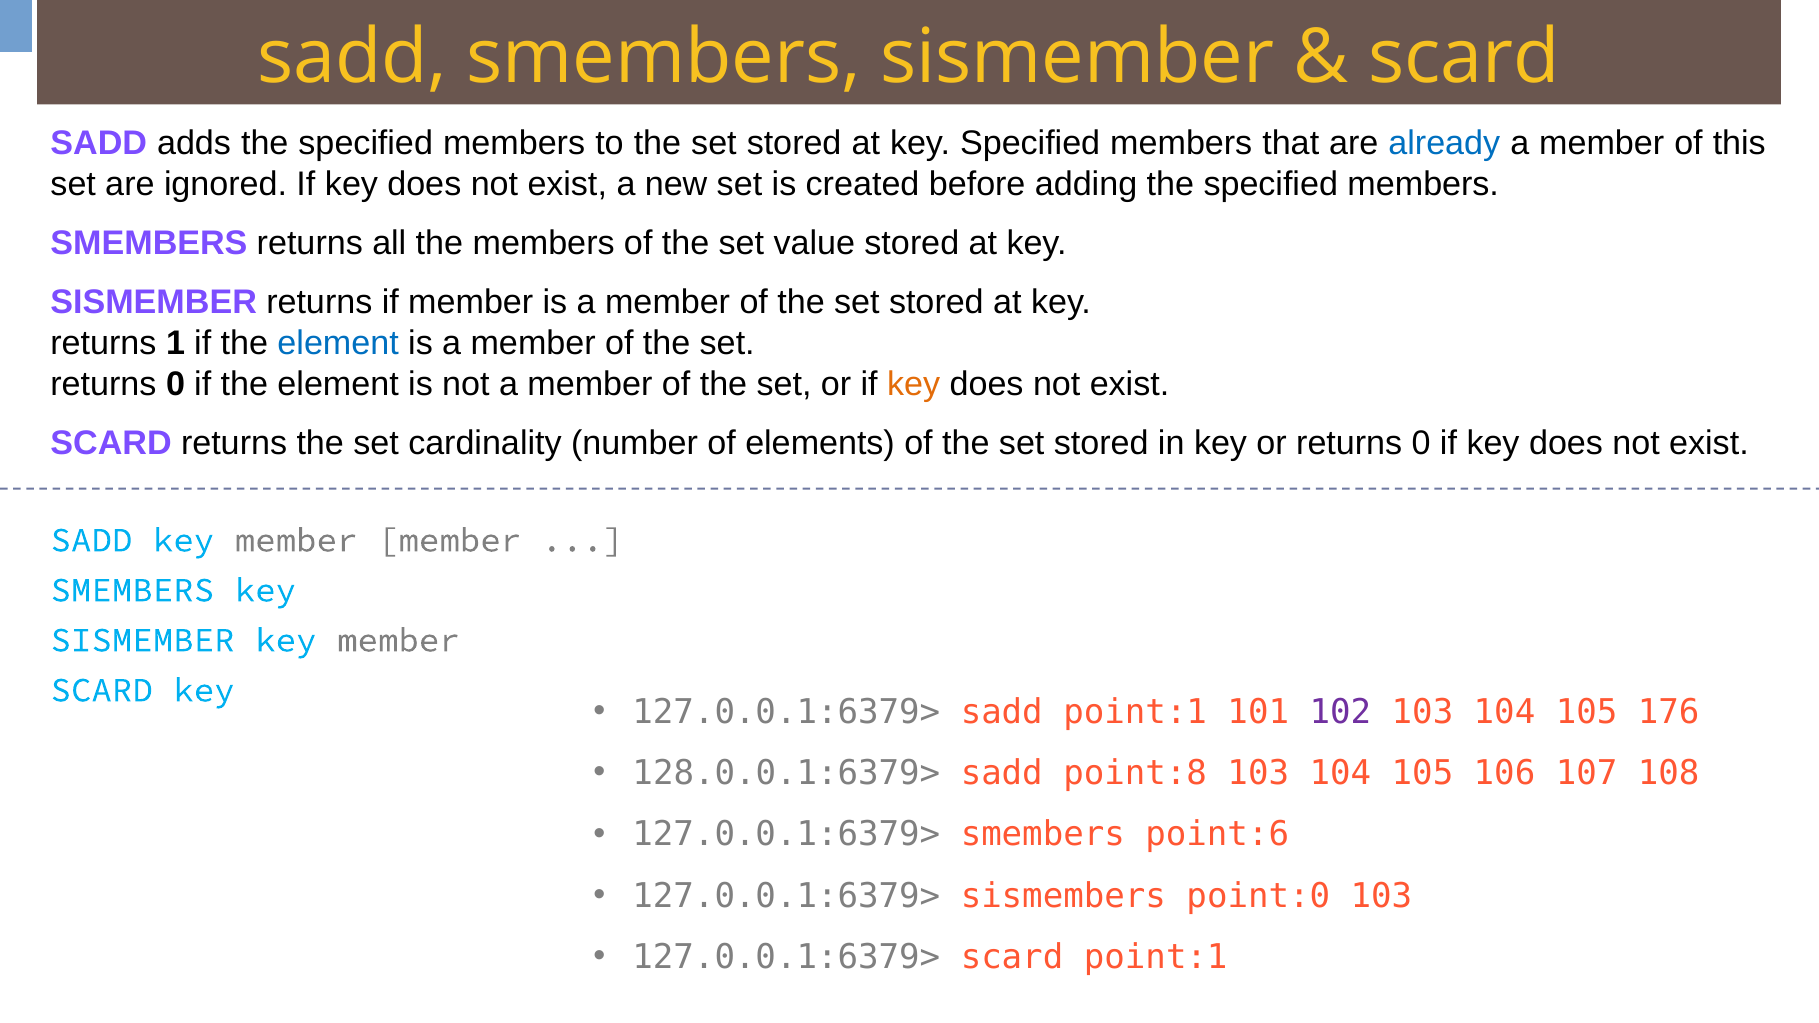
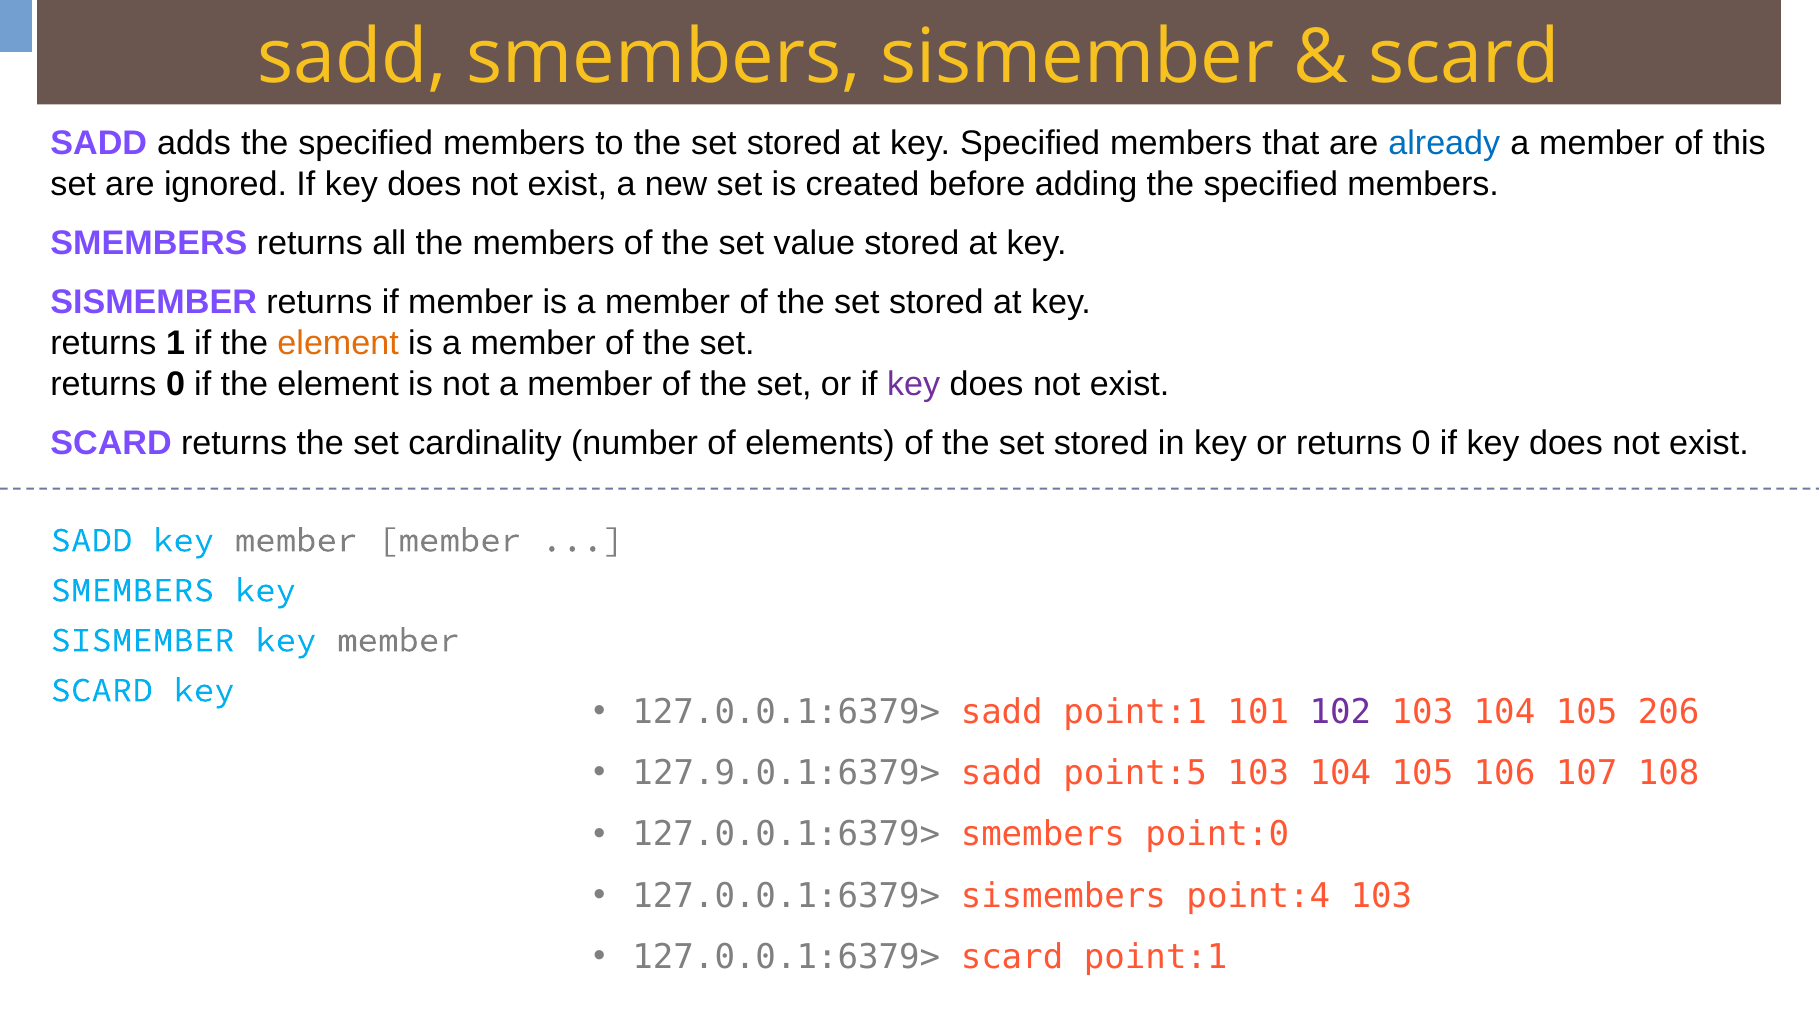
element colour: blue -> orange (338, 343)
key colour: orange -> purple (914, 384)
176: 176 -> 206 (1669, 712)
128.0.0.1:6379>: 128.0.0.1:6379> -> 127.9.0.1:6379> (786, 773)
point:8: point:8 -> point:5 (1135, 773)
point:6: point:6 -> point:0 (1217, 835)
point:0: point:0 -> point:4 (1258, 896)
